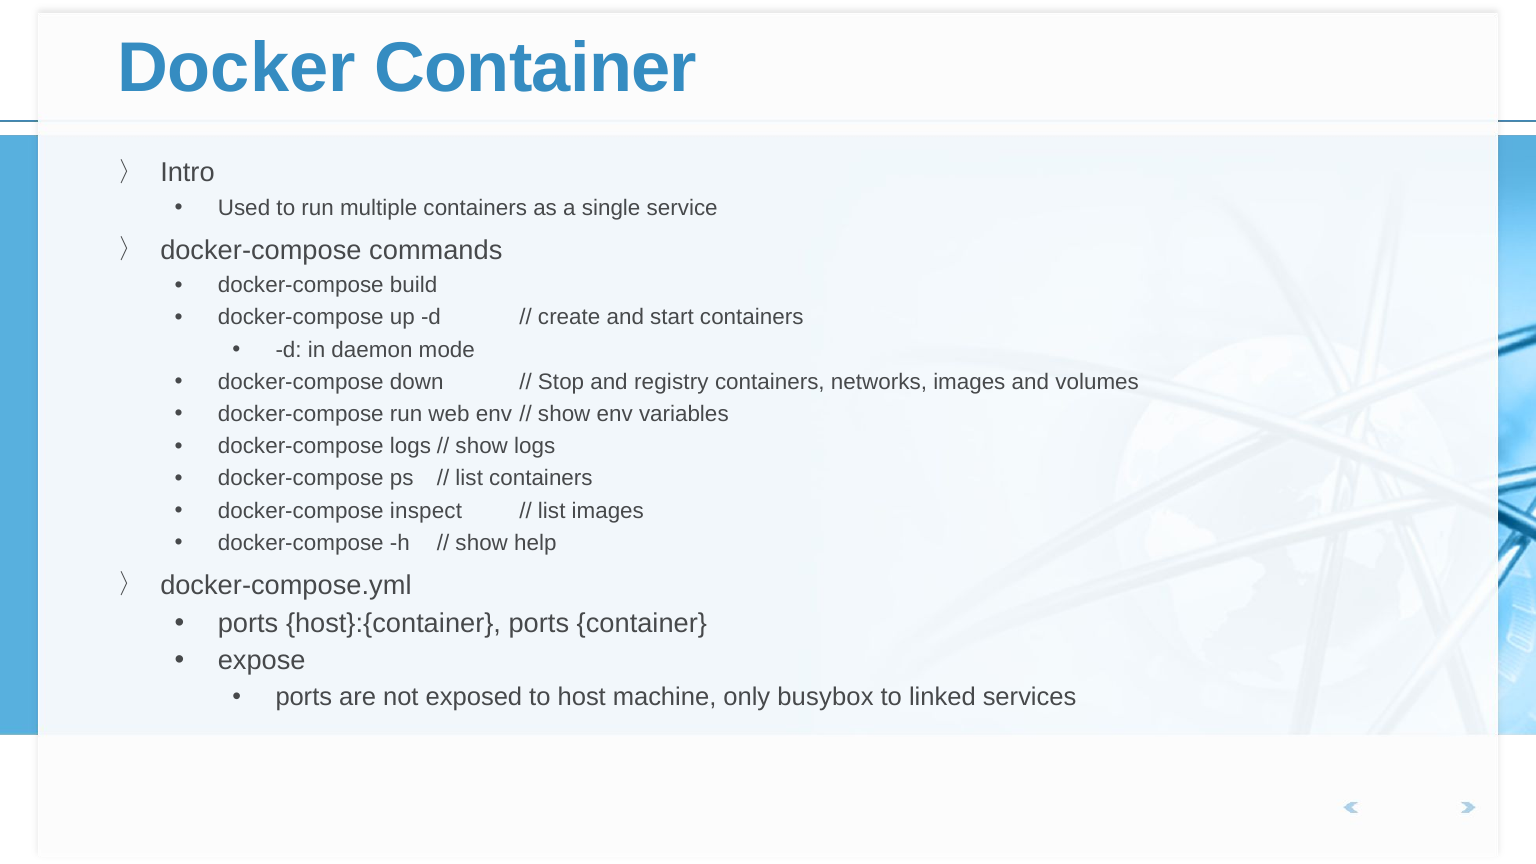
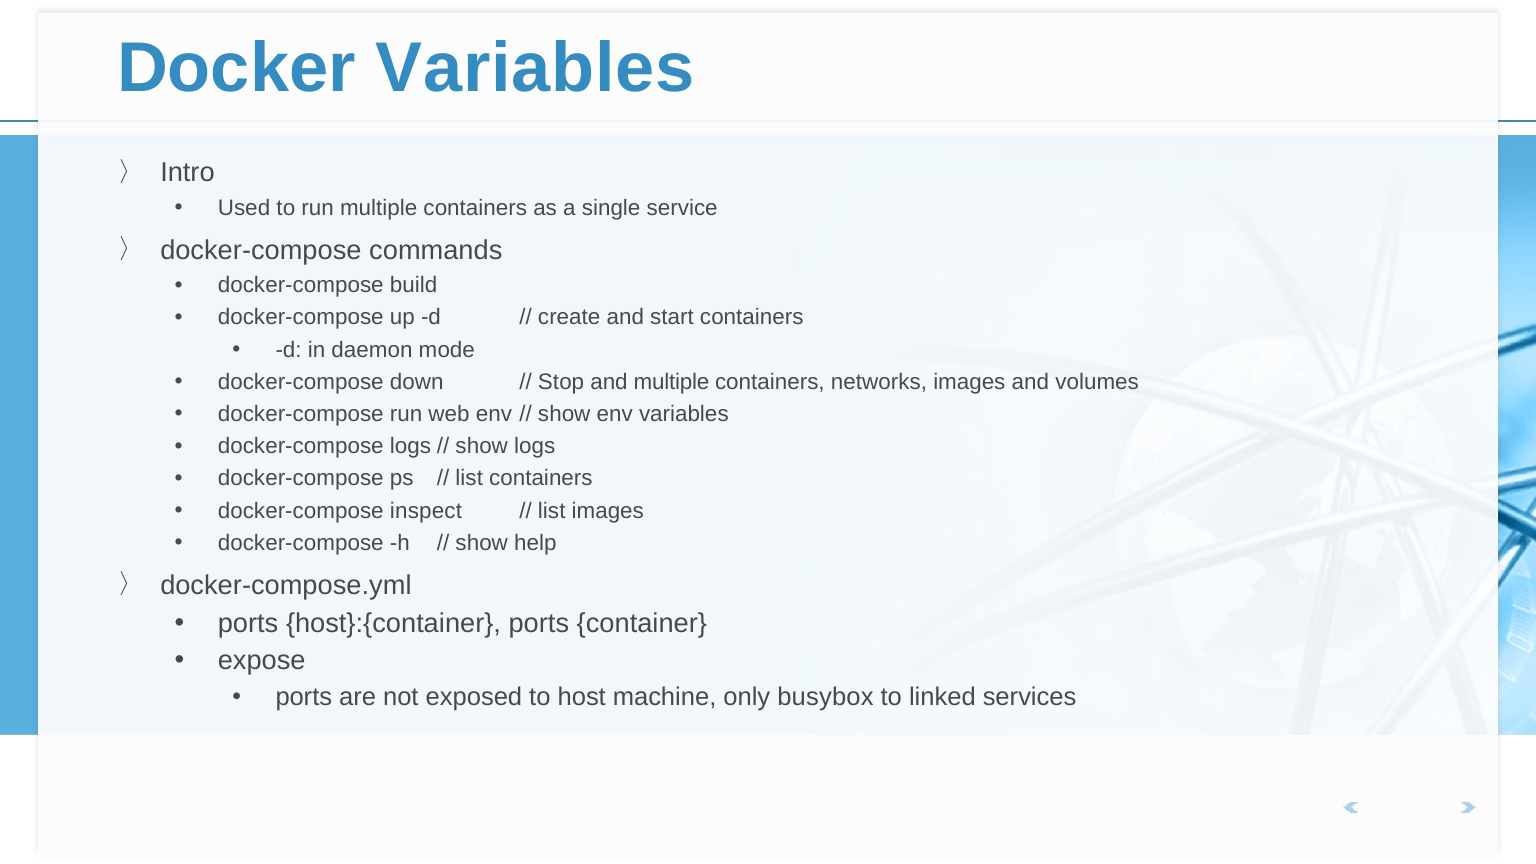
Docker Container: Container -> Variables (535, 69)
and registry: registry -> multiple (671, 382)
